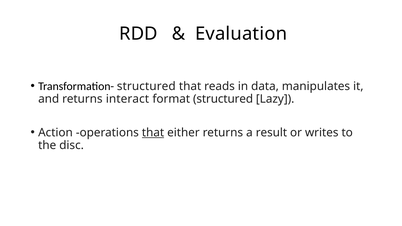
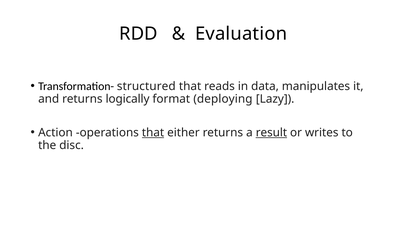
interact: interact -> logically (128, 99)
format structured: structured -> deploying (223, 99)
result underline: none -> present (271, 133)
